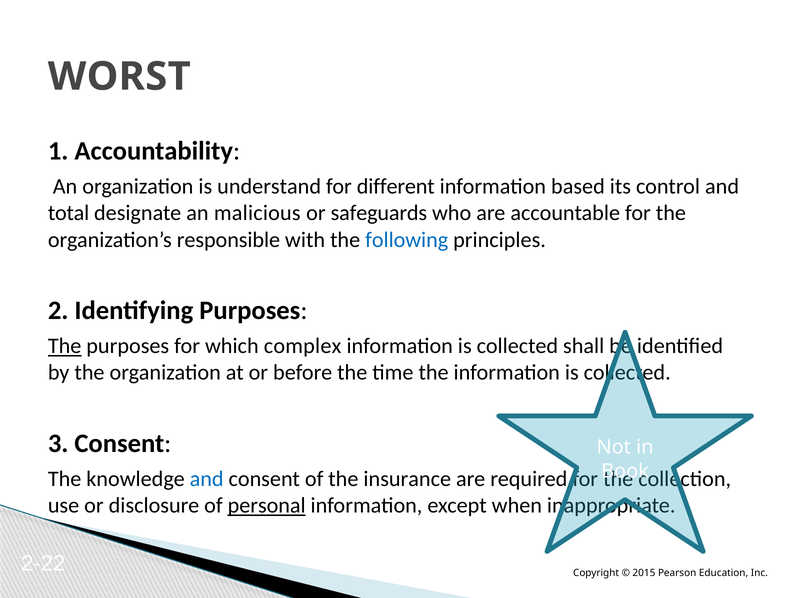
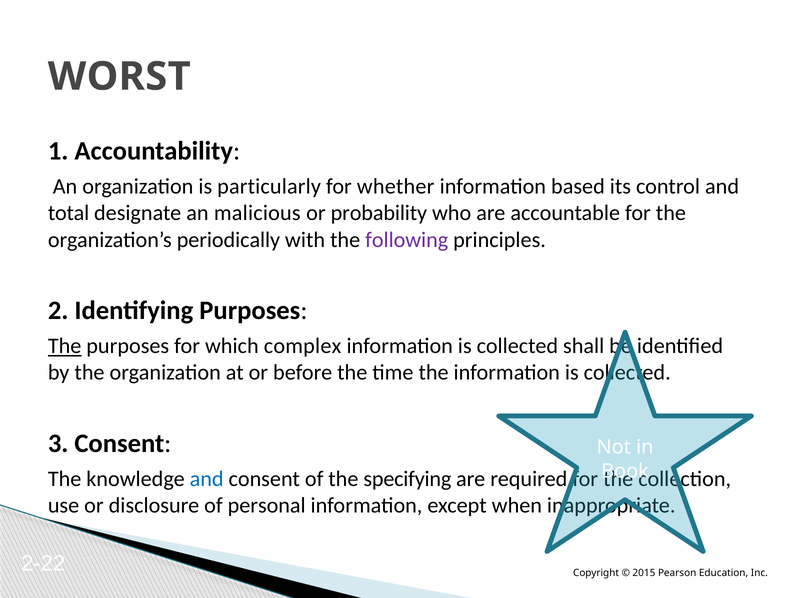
understand: understand -> particularly (269, 187)
different: different -> whether (396, 187)
safeguards: safeguards -> probability (379, 213)
responsible: responsible -> periodically (228, 240)
following colour: blue -> purple (407, 240)
insurance: insurance -> specifying (407, 479)
personal underline: present -> none (267, 506)
